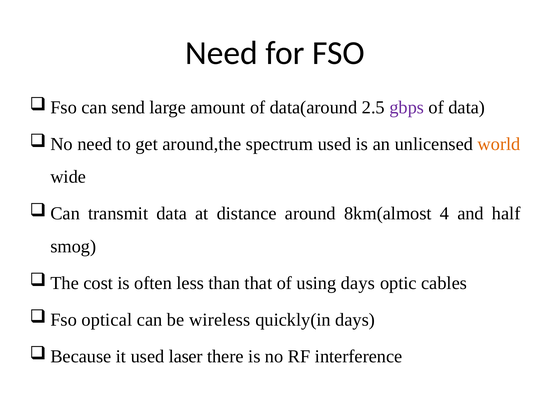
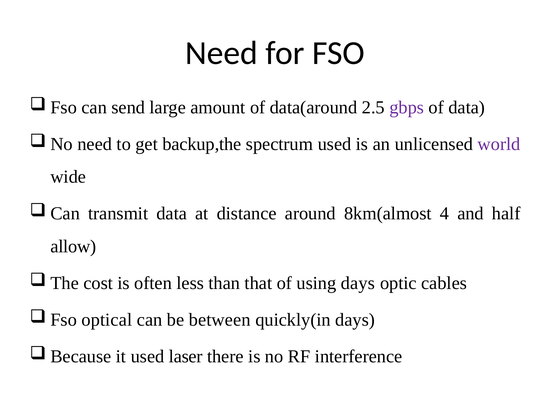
around,the: around,the -> backup,the (202, 144)
world colour: orange -> purple (499, 144)
smog: smog -> allow (73, 247)
wireless: wireless -> between (220, 320)
